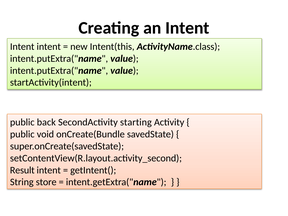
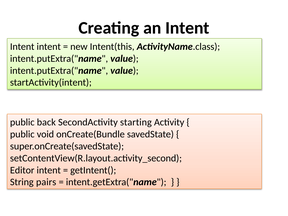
Result: Result -> Editor (22, 170)
store: store -> pairs (46, 182)
